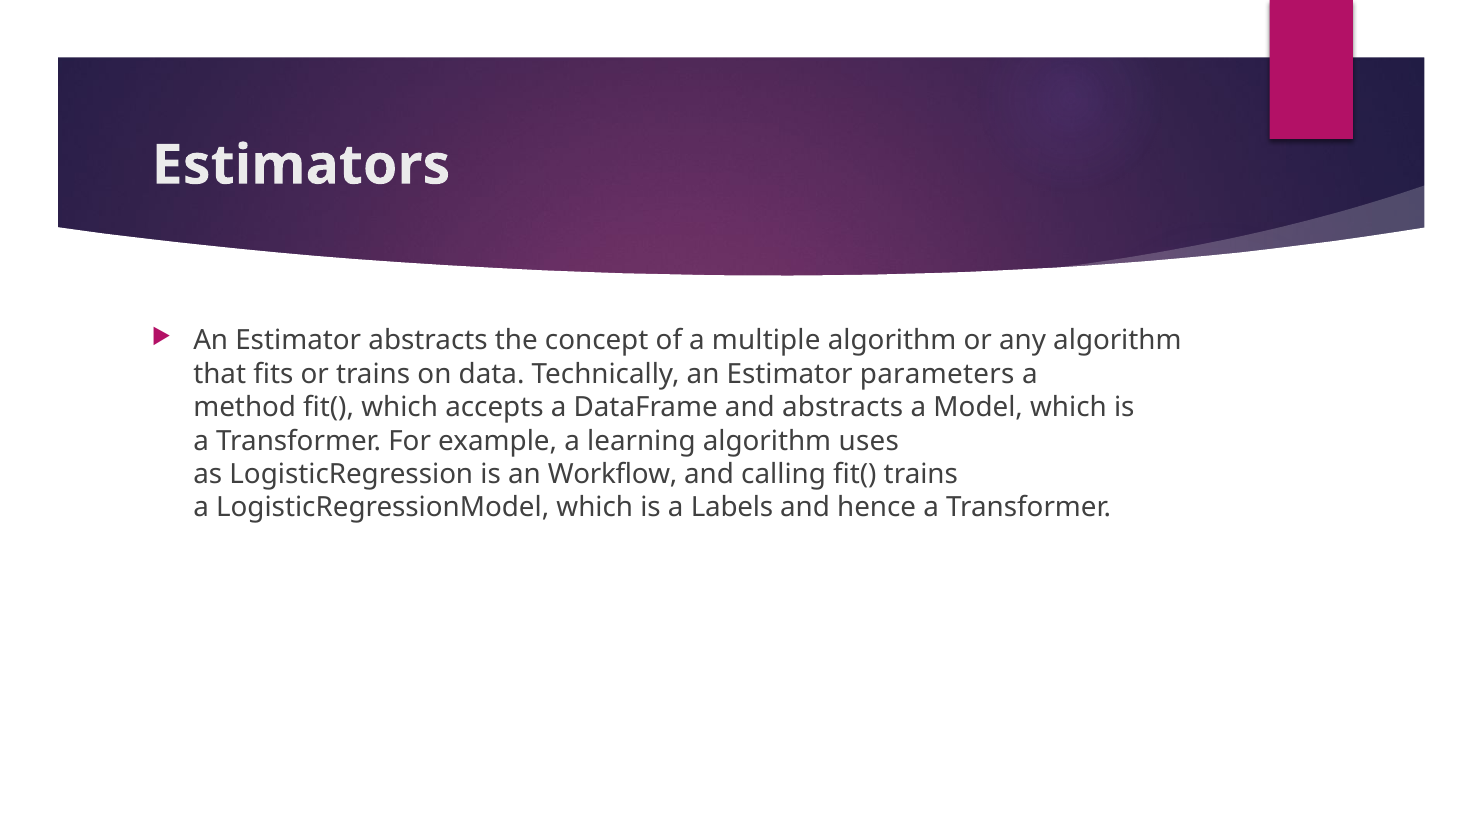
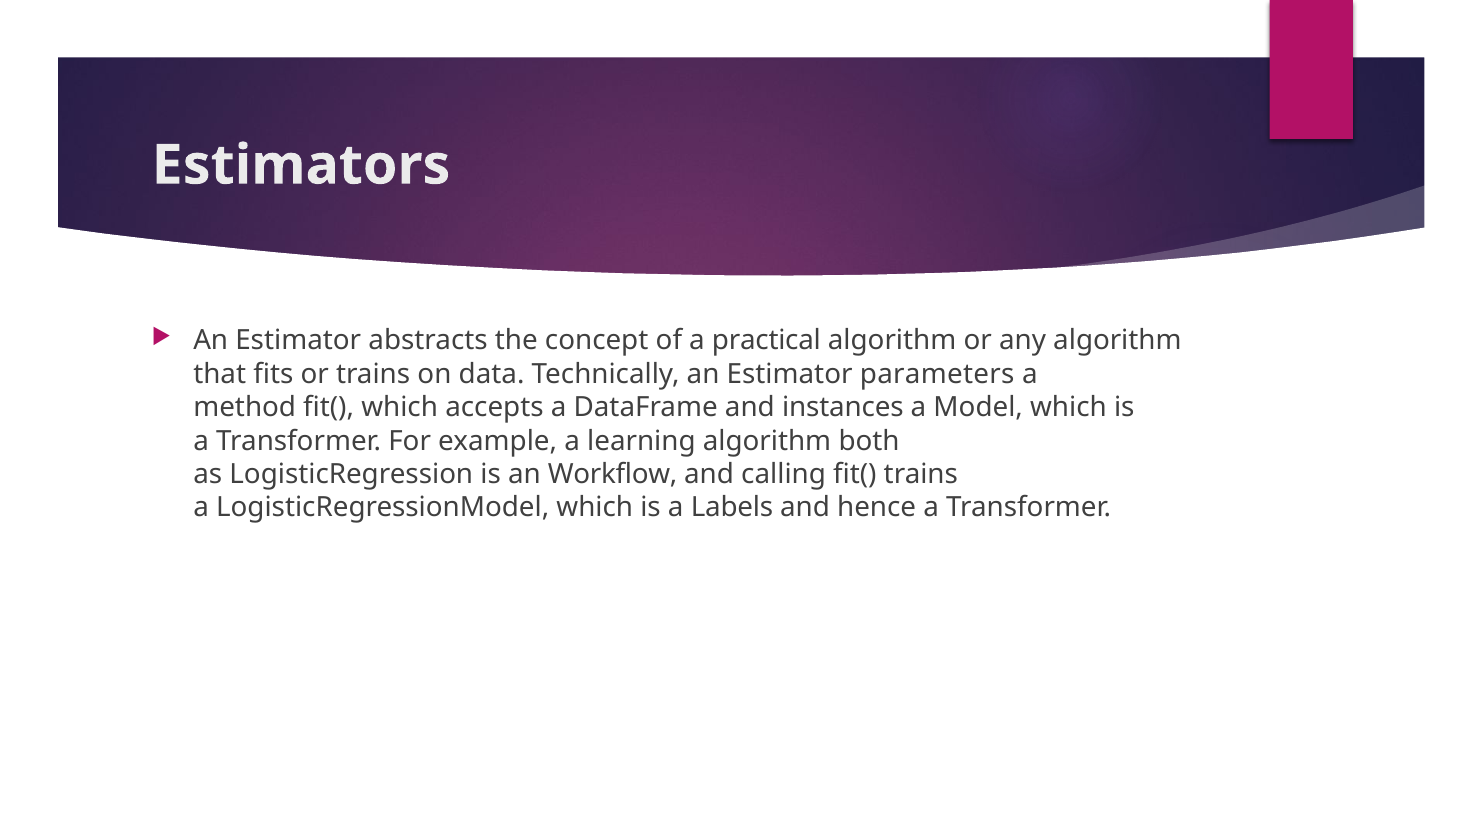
multiple: multiple -> practical (766, 341)
and abstracts: abstracts -> instances (843, 408)
uses: uses -> both (869, 441)
